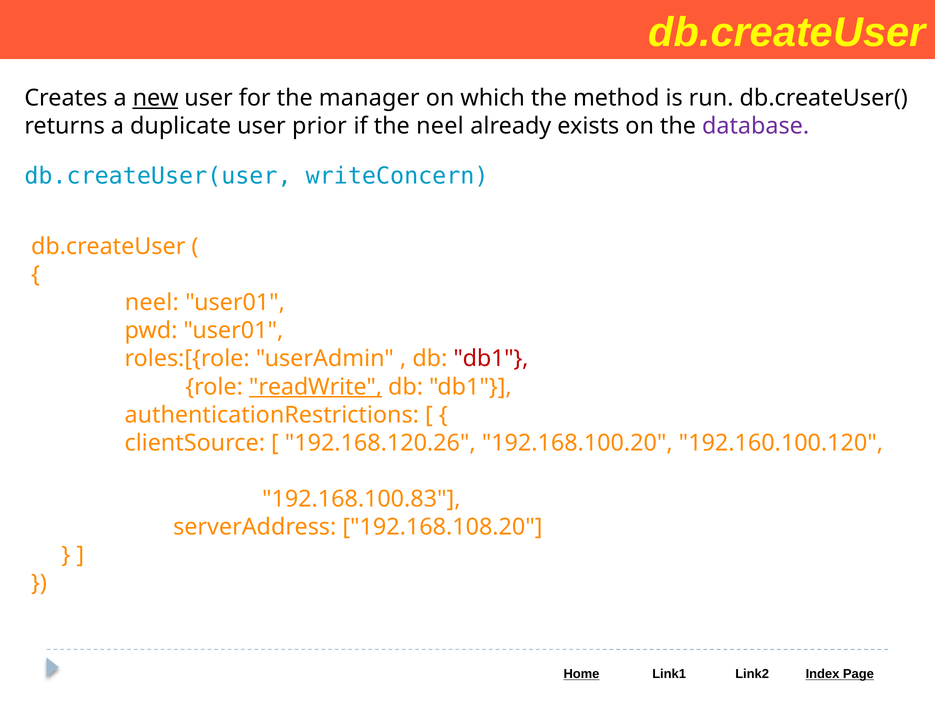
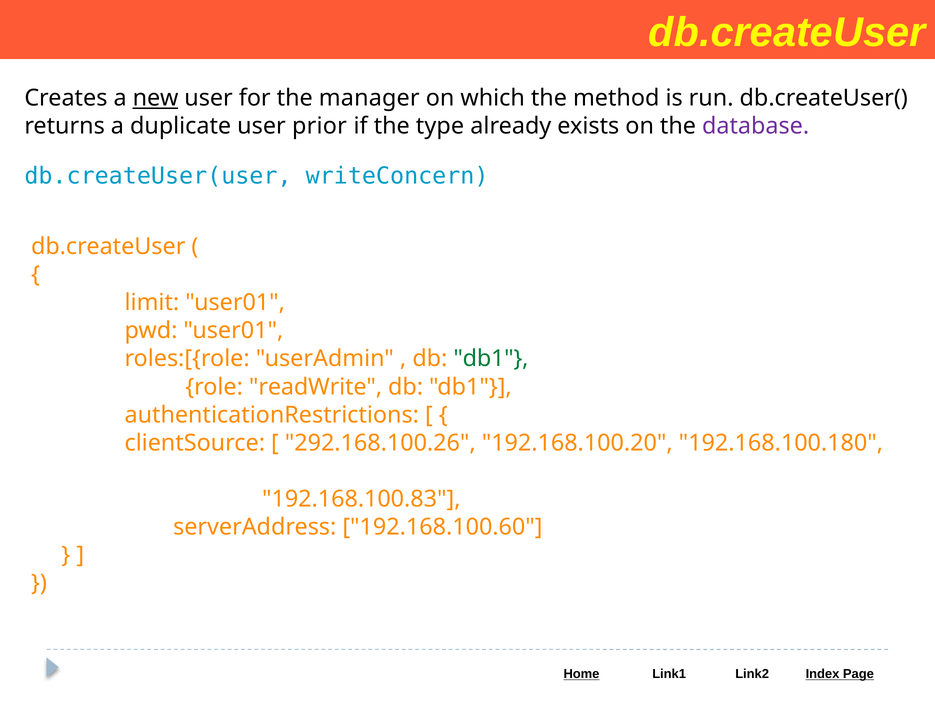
the neel: neel -> type (440, 126)
neel: neel -> limit (152, 303)
db1 colour: red -> green (491, 359)
readWrite underline: present -> none (316, 387)
192.168.120.26: 192.168.120.26 -> 292.168.100.26 (380, 443)
192.160.100.120: 192.160.100.120 -> 192.168.100.180 (781, 443)
192.168.108.20: 192.168.108.20 -> 192.168.100.60 (442, 527)
